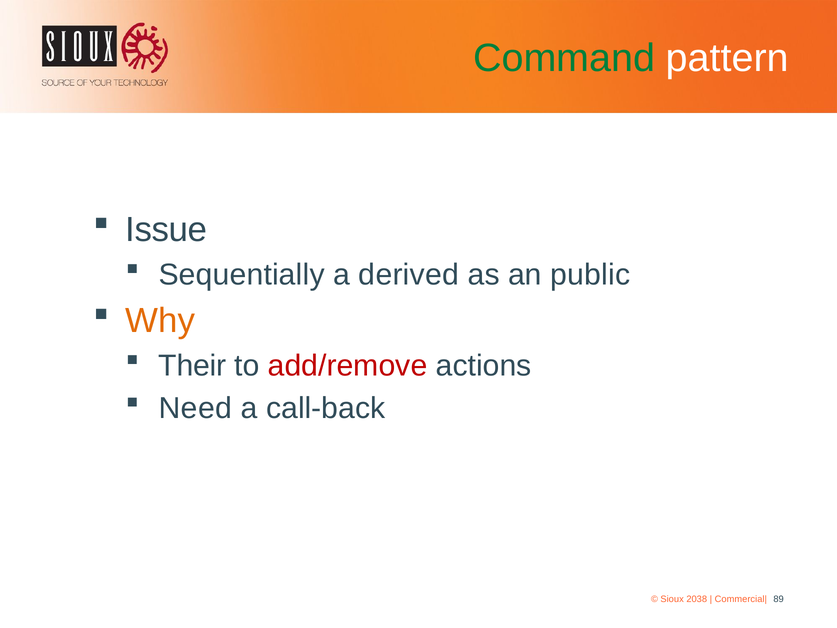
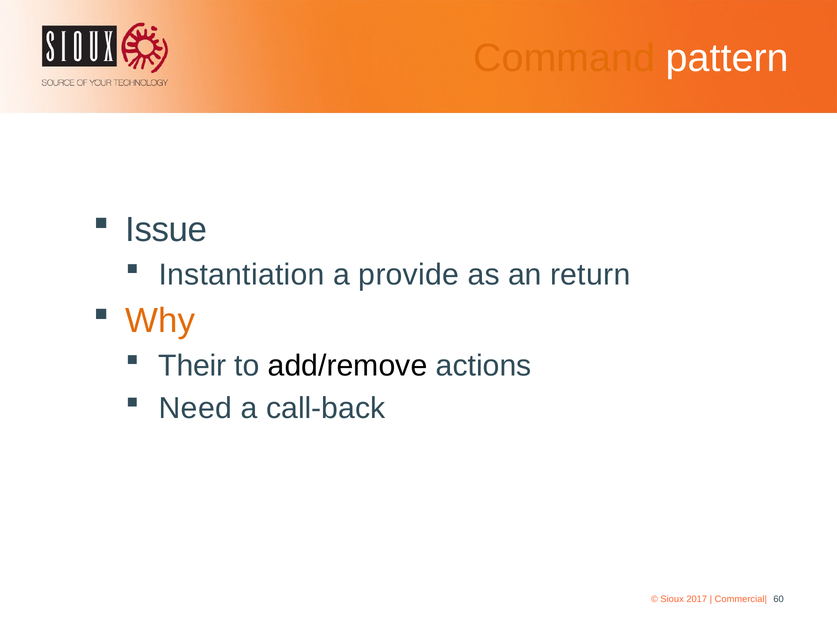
Command colour: green -> orange (564, 58)
Sequentially: Sequentially -> Instantiation (242, 275)
derived: derived -> provide (409, 275)
public: public -> return (590, 275)
add/remove colour: red -> black (348, 366)
2038: 2038 -> 2017 (697, 599)
89: 89 -> 60 (779, 599)
